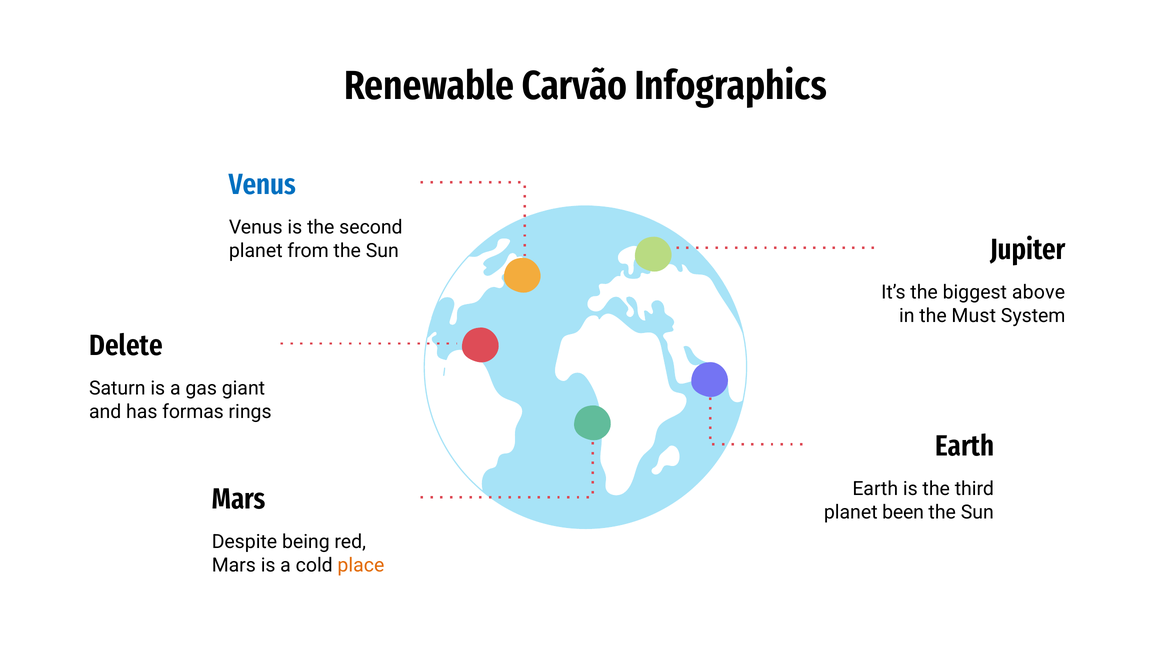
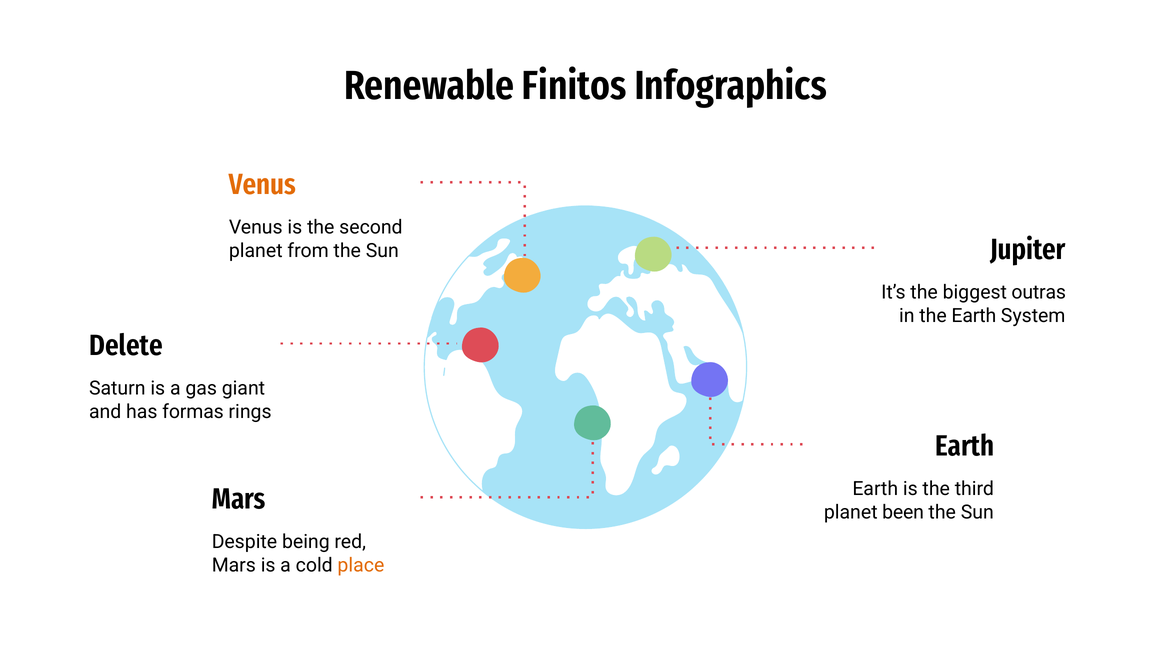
Carvão: Carvão -> Finitos (574, 86)
Venus colour: blue -> orange (262, 184)
above: above -> outras (1039, 293)
the Must: Must -> Earth (974, 316)
